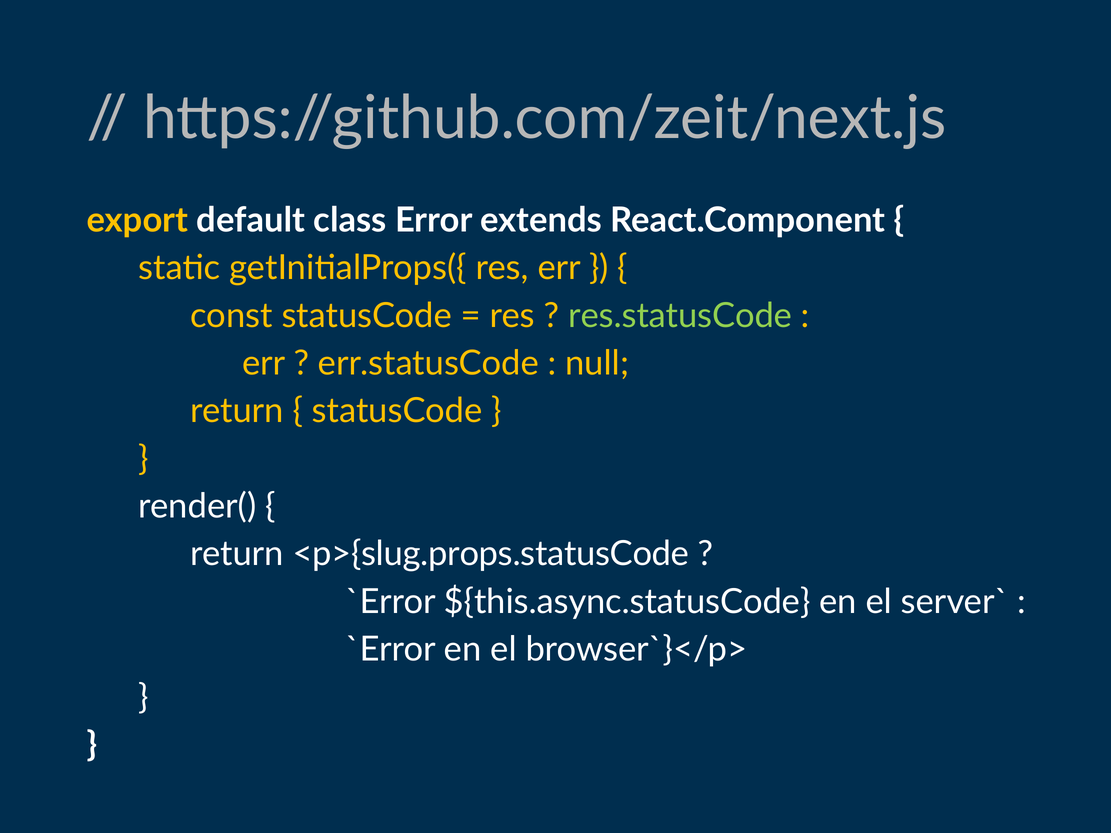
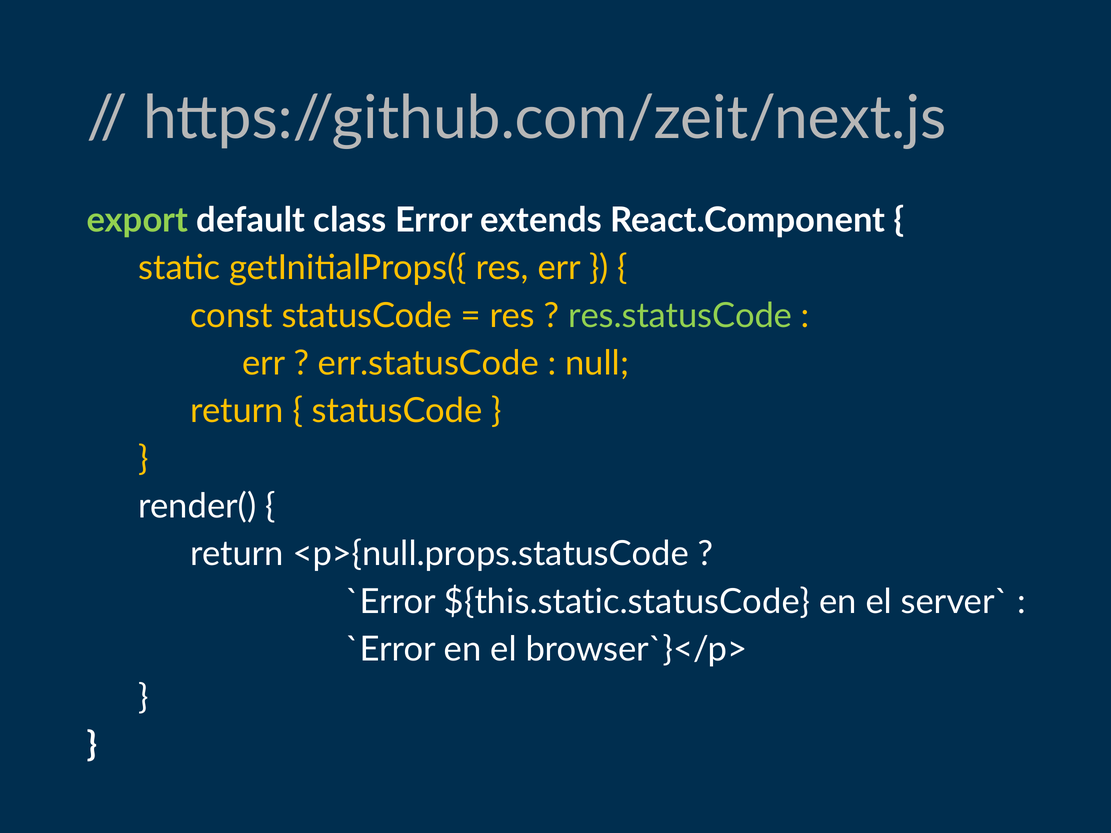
export colour: yellow -> light green (137, 220)
<p>{slug.props.statusCode: <p>{slug.props.statusCode -> <p>{null.props.statusCode (491, 554)
${this.async.statusCode: ${this.async.statusCode -> ${this.static.statusCode (627, 602)
